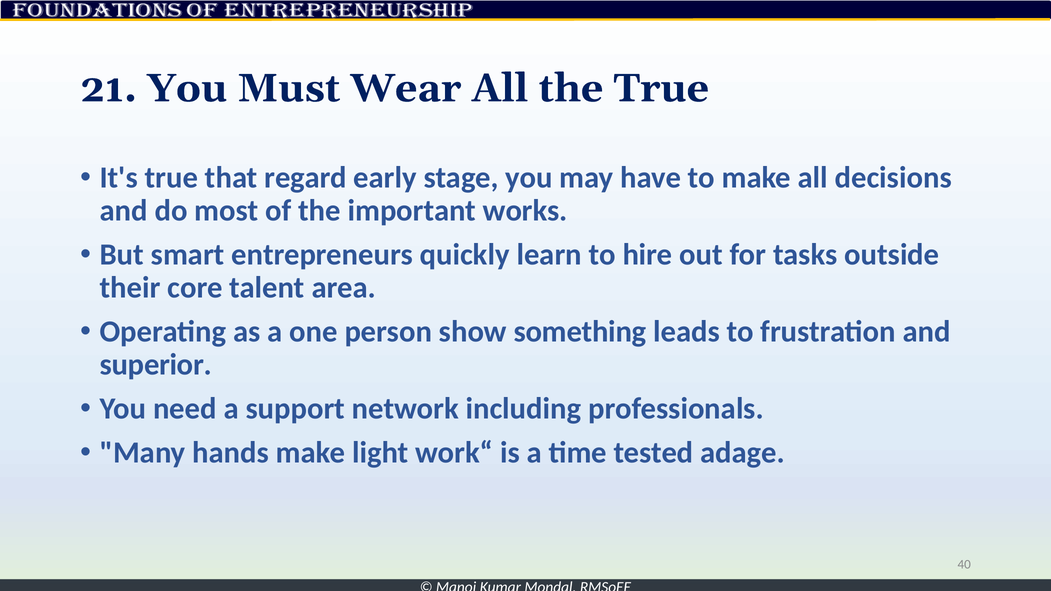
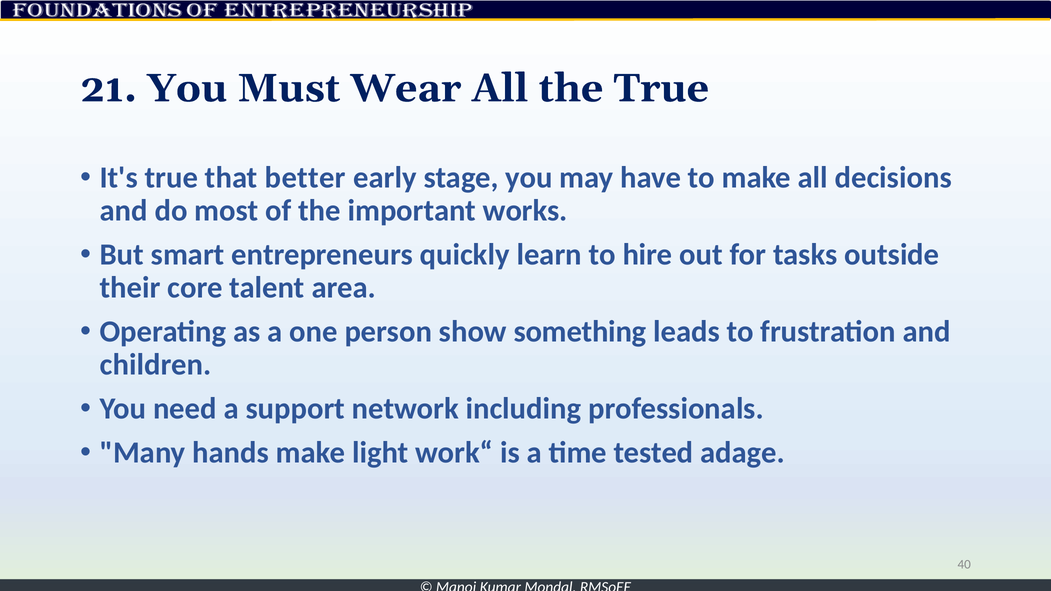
regard: regard -> better (305, 178)
superior: superior -> children (156, 365)
